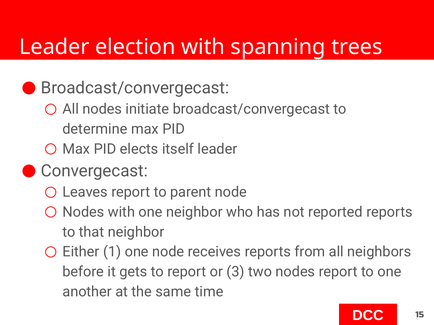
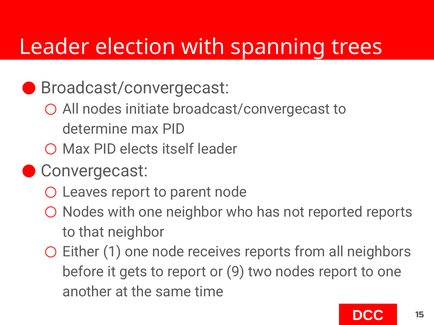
3: 3 -> 9 (236, 272)
